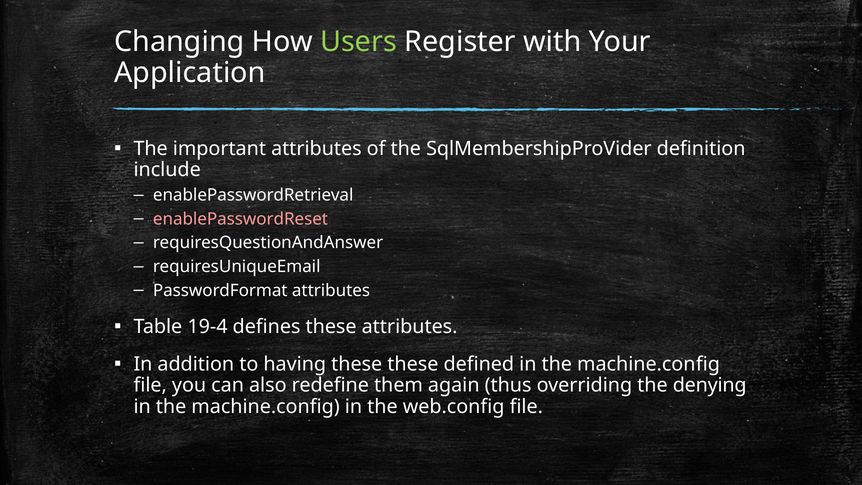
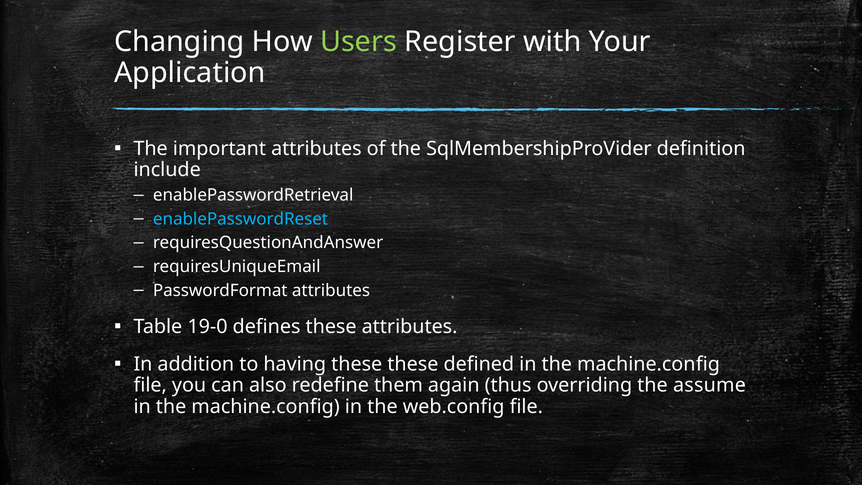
enablePasswordReset colour: pink -> light blue (240, 219)
19-4: 19-4 -> 19-0 (207, 326)
denying: denying -> assume (709, 385)
